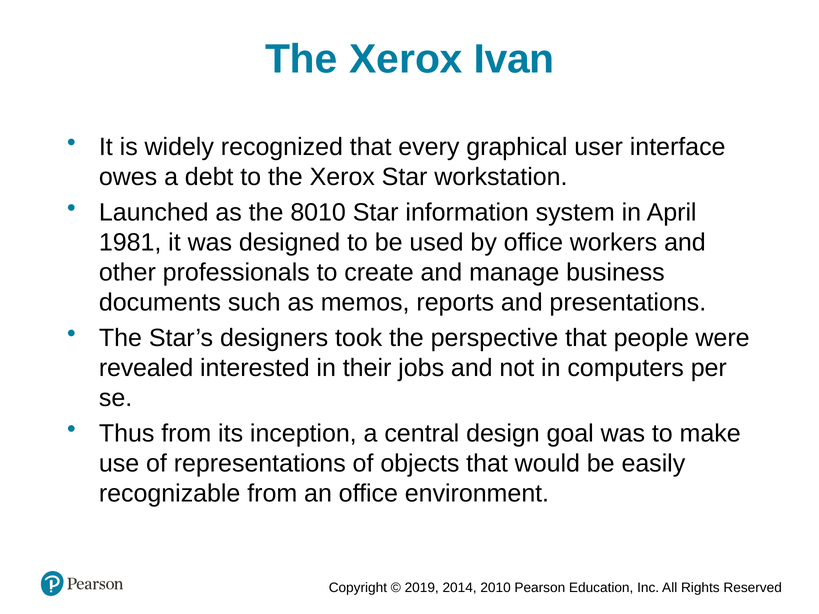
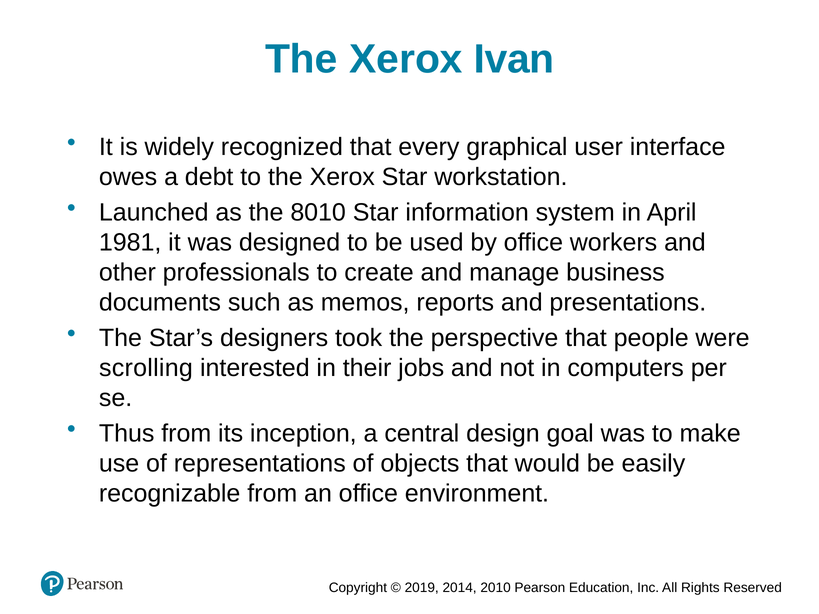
revealed: revealed -> scrolling (146, 368)
